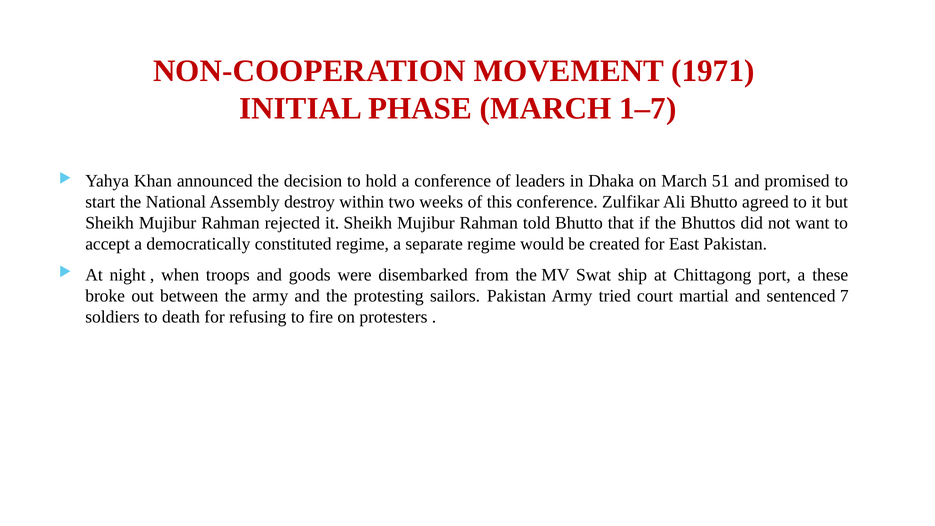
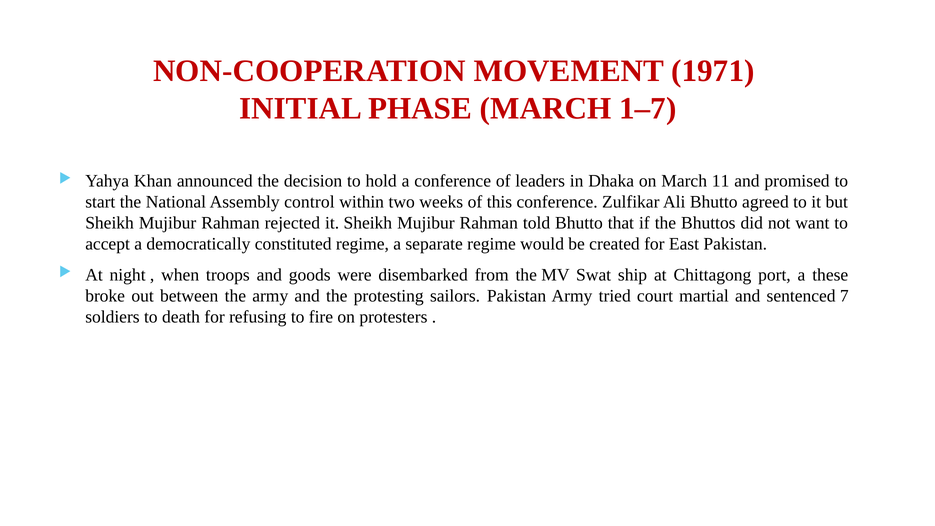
51: 51 -> 11 (721, 181)
destroy: destroy -> control (309, 202)
